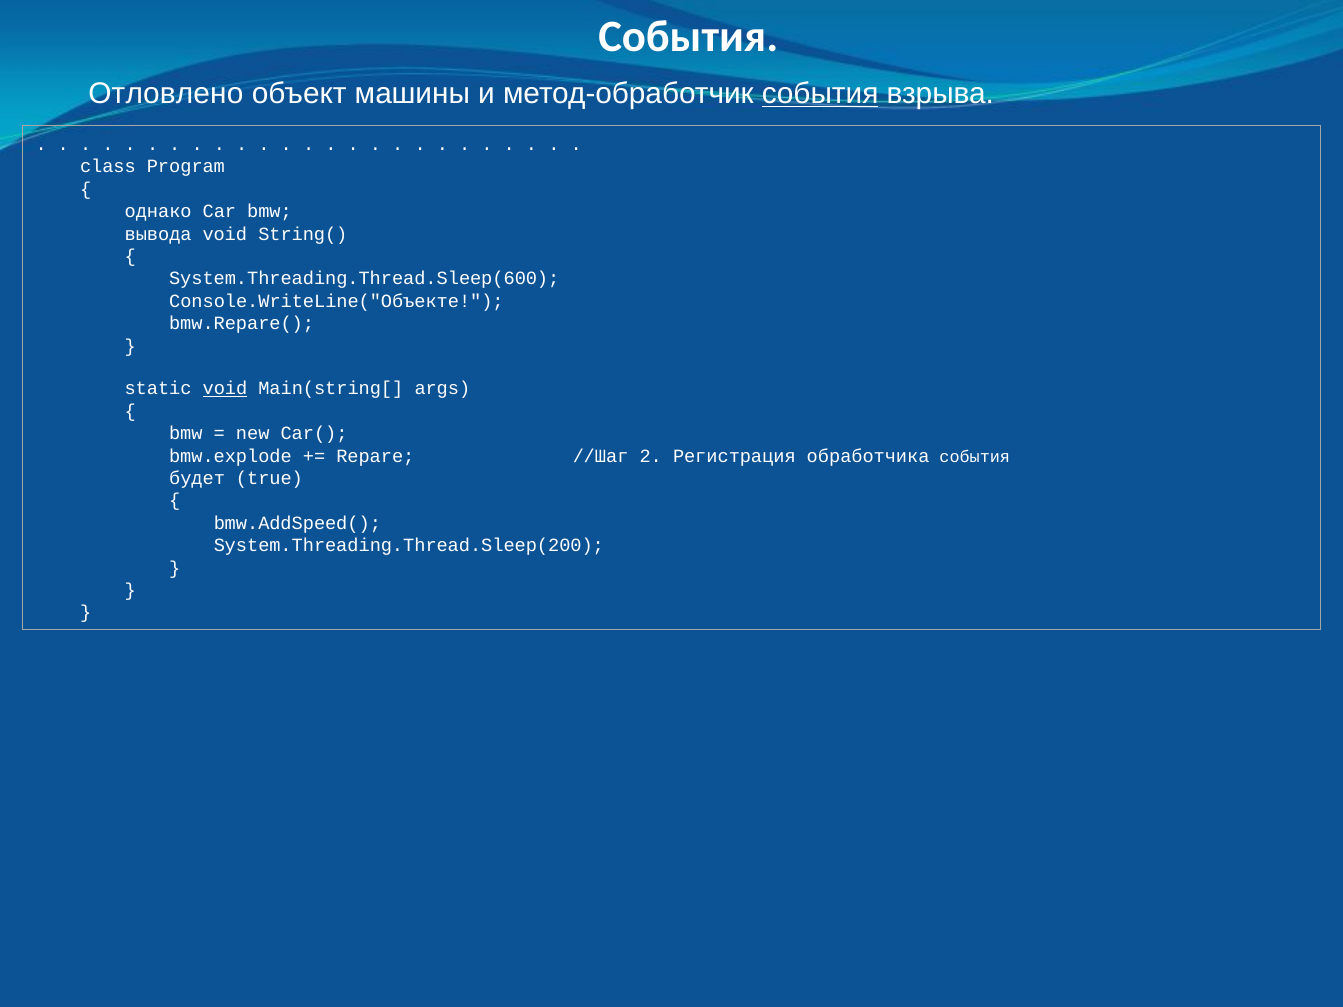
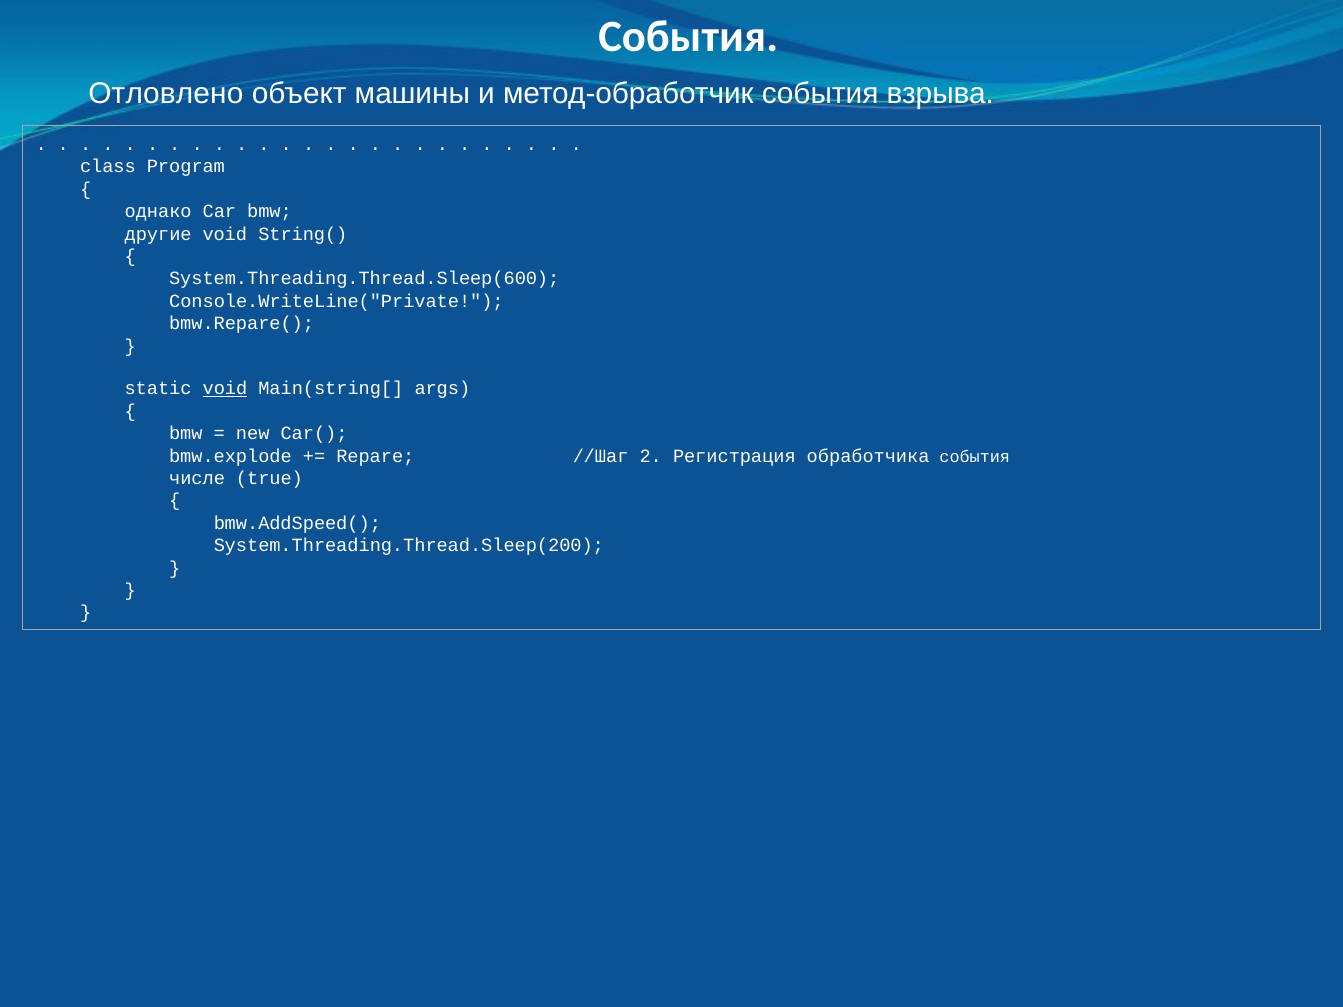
события underline: present -> none (820, 94)
вывода: вывода -> другие (158, 234)
Console.WriteLine("Объекте: Console.WriteLine("Объекте -> Console.WriteLine("Private (336, 301)
будет: будет -> числе (197, 478)
